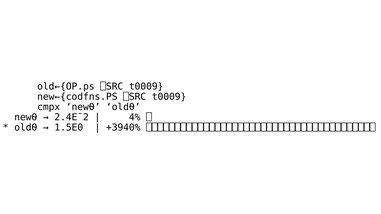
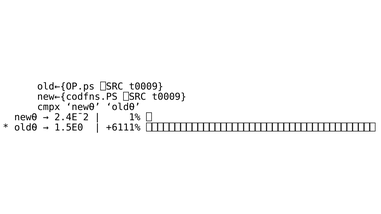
4%: 4% -> 1% (135, 117)
+3940%: +3940% -> +6111% (123, 128)
